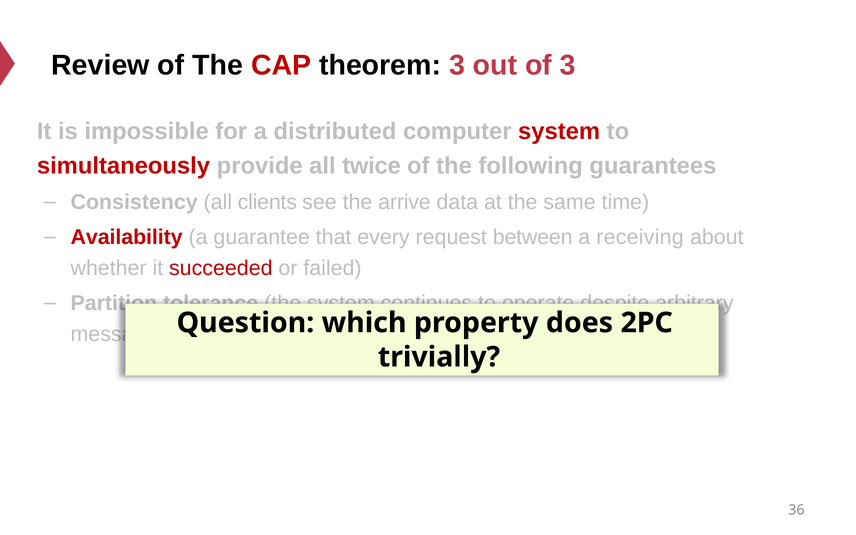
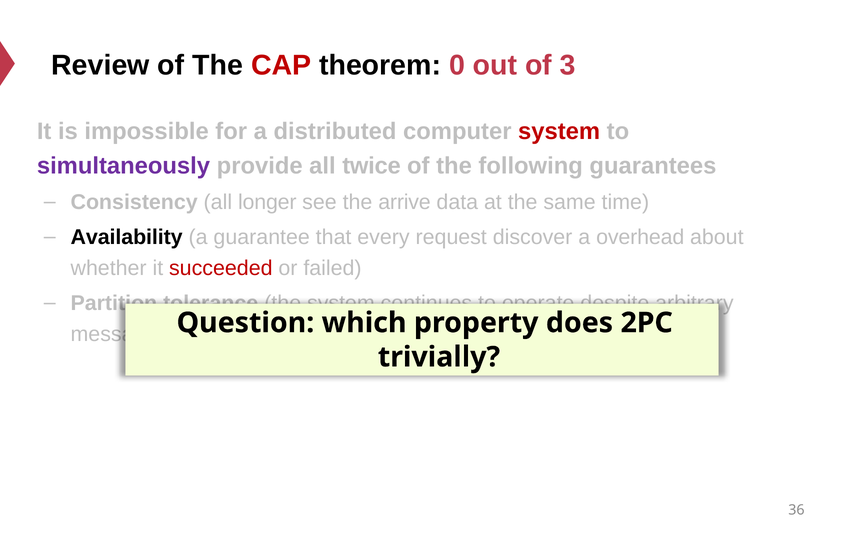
theorem 3: 3 -> 0 (457, 66)
simultaneously colour: red -> purple (123, 166)
clients: clients -> longer (267, 202)
Availability colour: red -> black (127, 237)
between: between -> discover (533, 237)
receiving: receiving -> overhead (640, 237)
